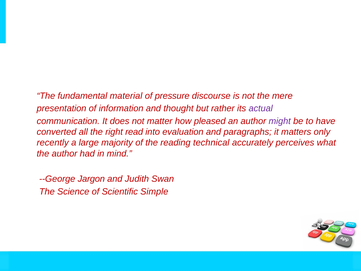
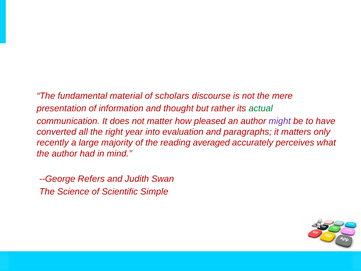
pressure: pressure -> scholars (172, 96)
actual colour: purple -> green (261, 108)
read: read -> year (134, 132)
technical: technical -> averaged (211, 143)
Jargon: Jargon -> Refers (91, 179)
